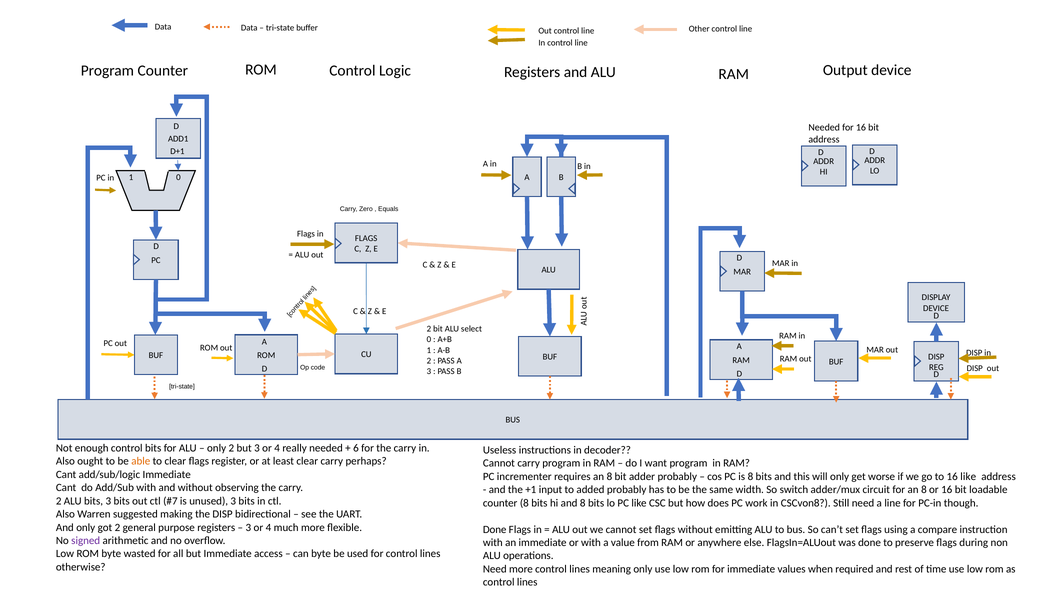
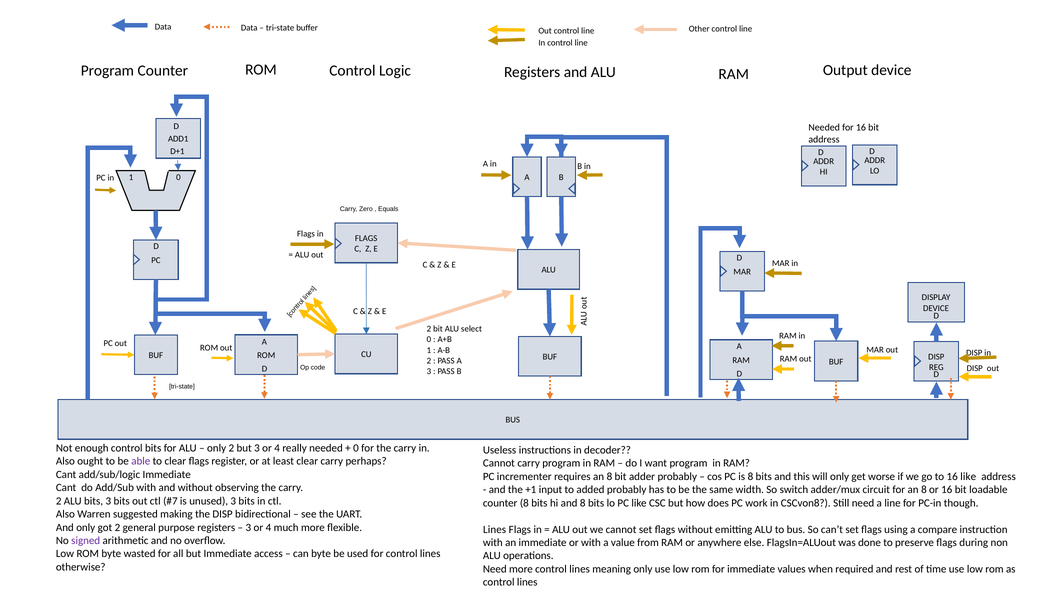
6: 6 -> 0 (356, 448)
able colour: orange -> purple (141, 461)
Done: Done -> Lines (495, 529)
